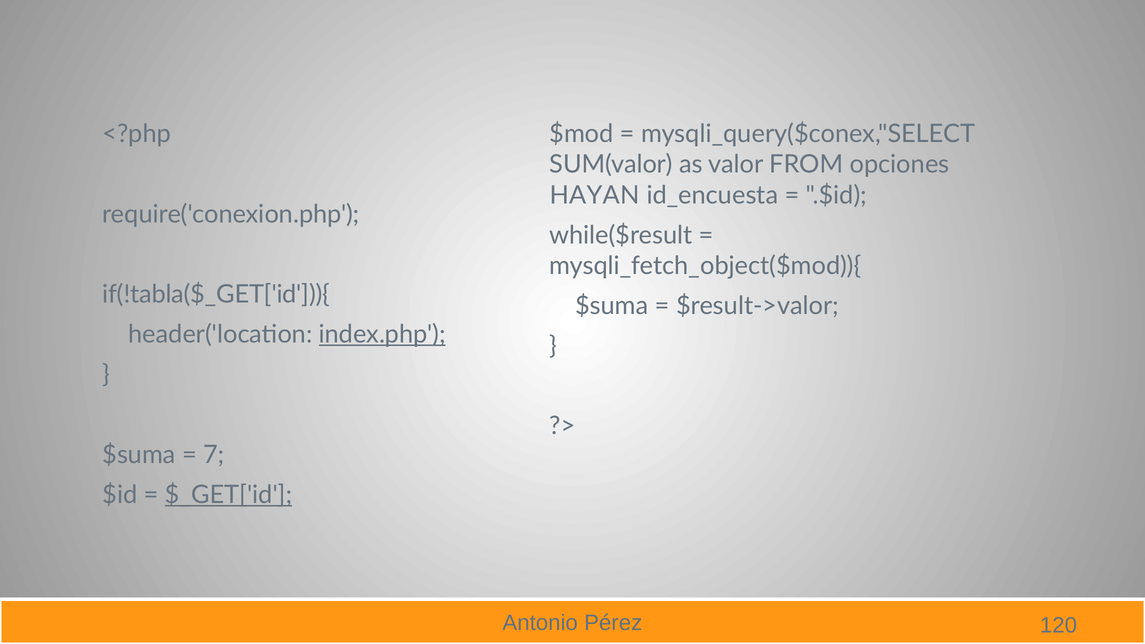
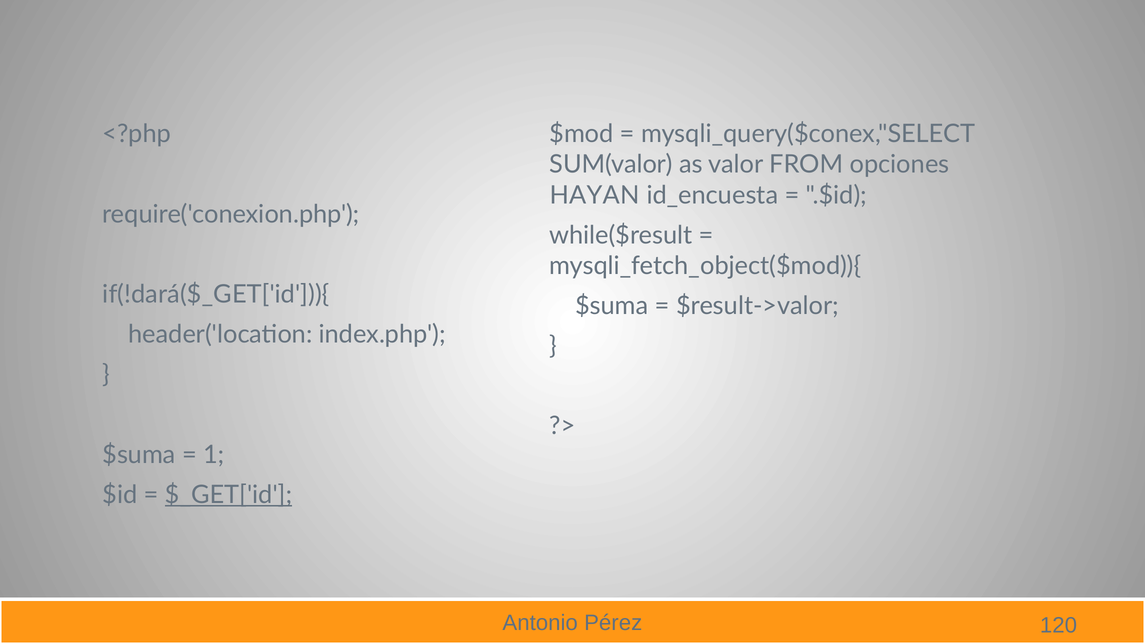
if(!tabla($_GET['id'])){: if(!tabla($_GET['id'])){ -> if(!dará($_GET['id'])){ (216, 294)
index.php underline: present -> none (382, 334)
7: 7 -> 1 (214, 455)
